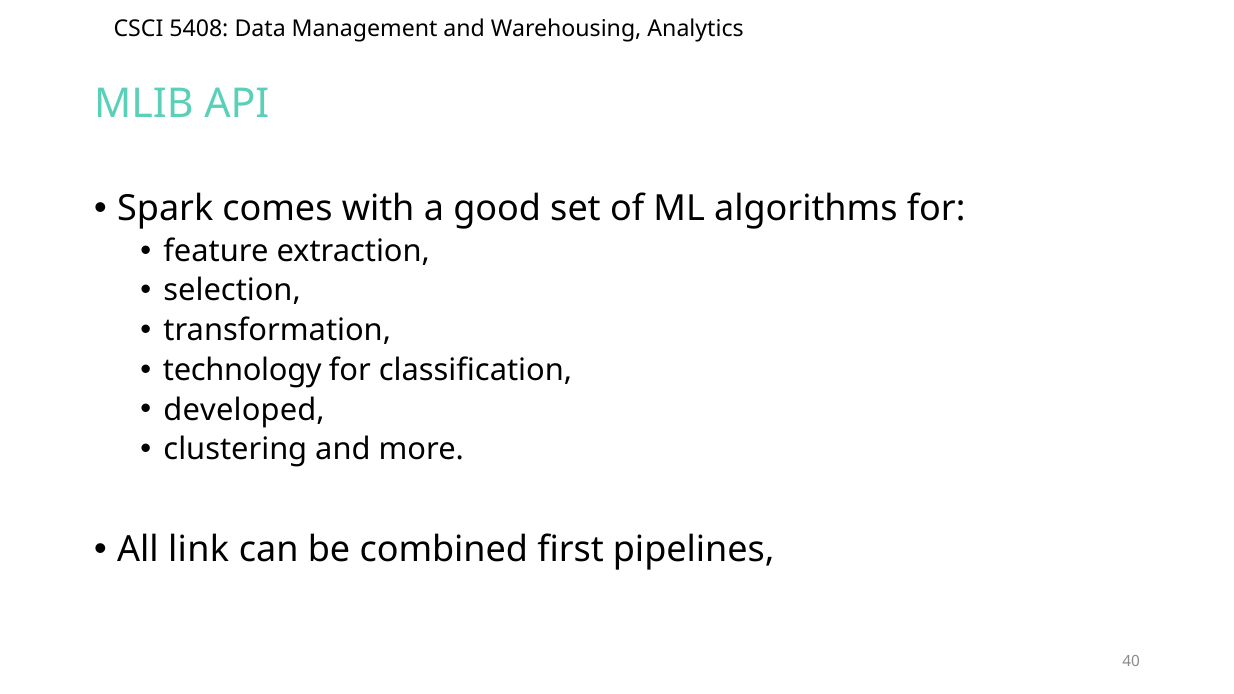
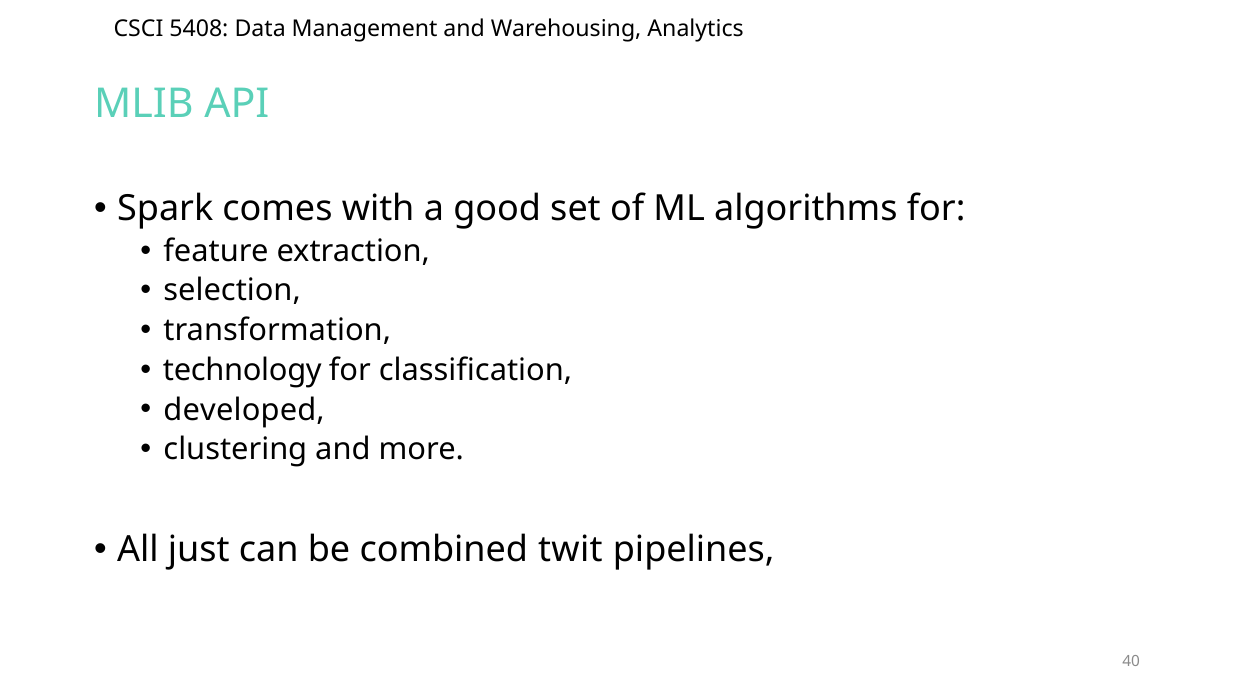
link: link -> just (199, 550)
first: first -> twit (570, 550)
